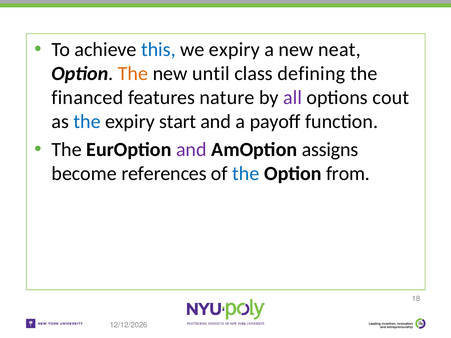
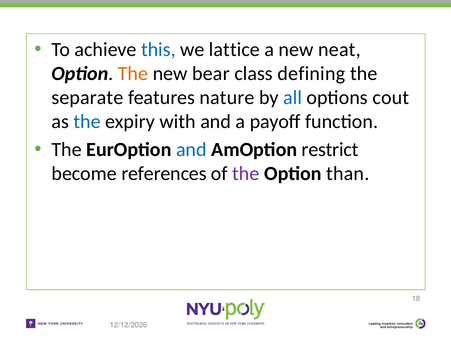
we expiry: expiry -> lattice (234, 50)
until: until -> bear (211, 74)
financed: financed -> separate (87, 98)
all colour: purple -> blue (293, 98)
start: start -> with (178, 122)
and colour: purple -> blue (191, 150)
assigns: assigns -> restrict (330, 150)
the colour: blue -> purple (246, 174)
from: from -> than (348, 174)
